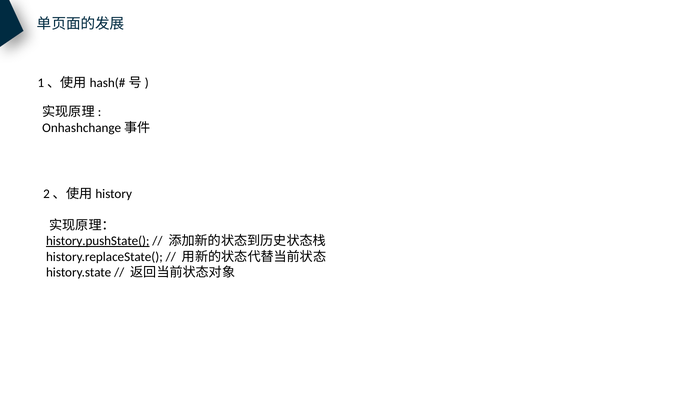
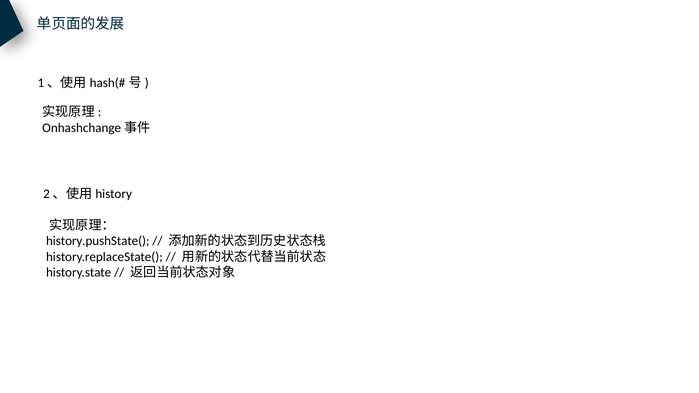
history.pushState( underline: present -> none (98, 241)
